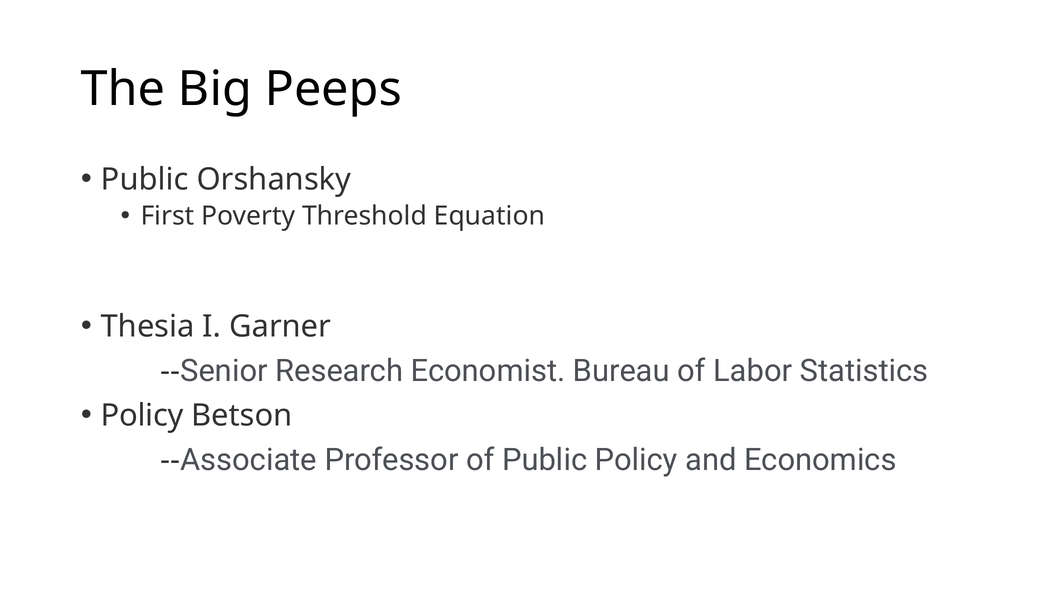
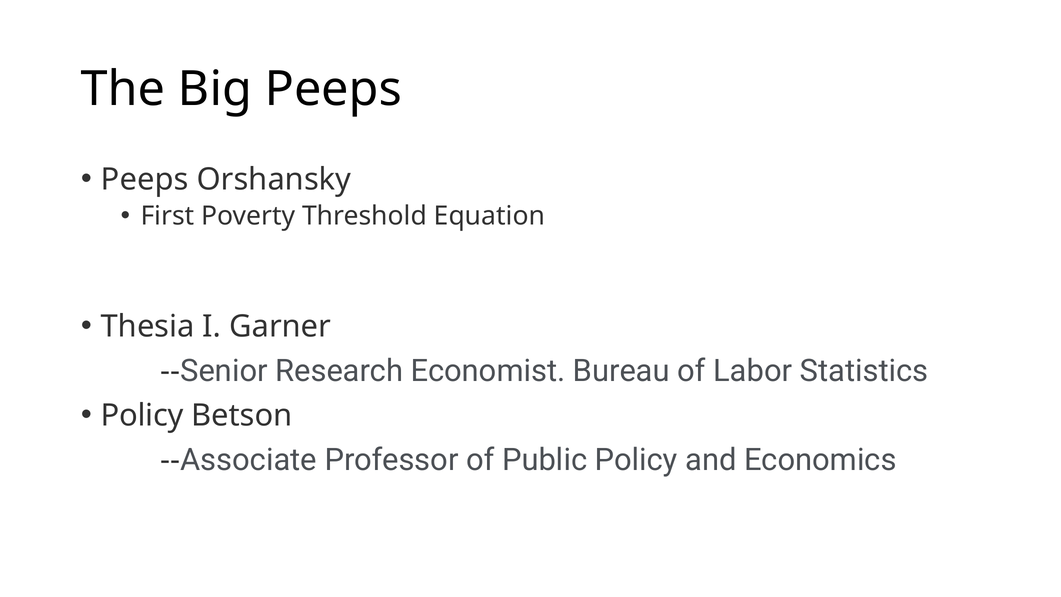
Public: Public -> Peeps (145, 179)
